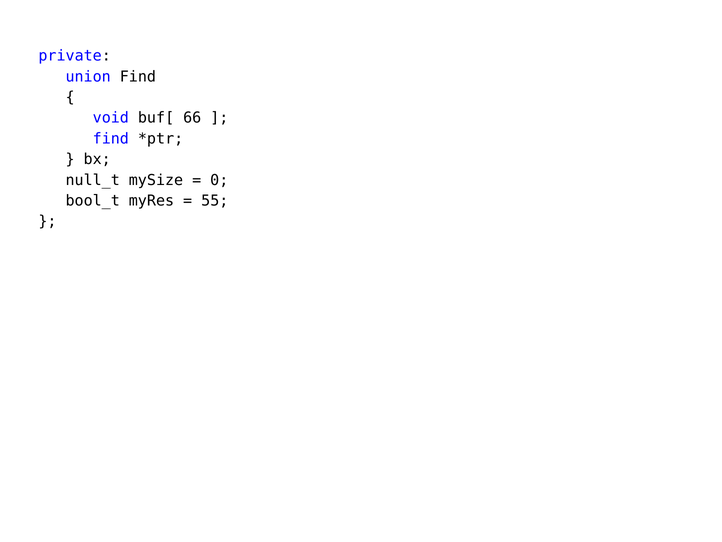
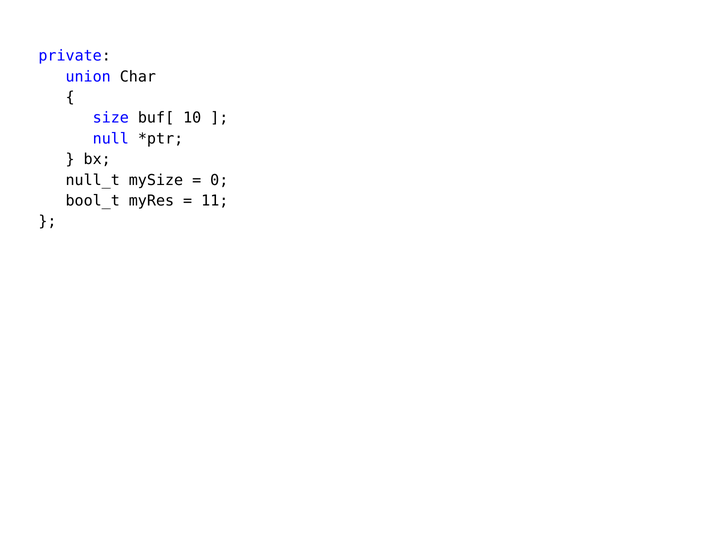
union Find: Find -> Char (138, 77)
void: void -> size (111, 118)
66: 66 -> 10 (192, 118)
find: find -> null (111, 139)
55: 55 -> 11 (215, 201)
